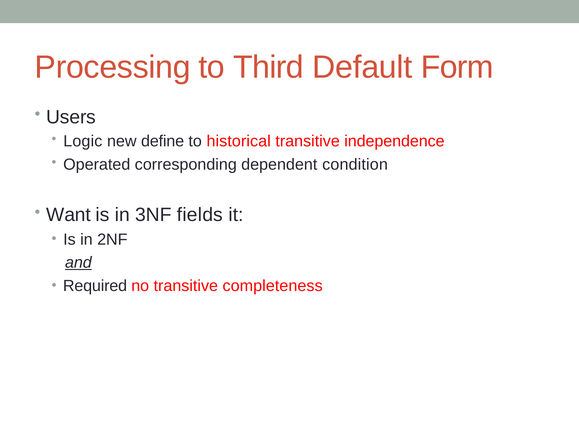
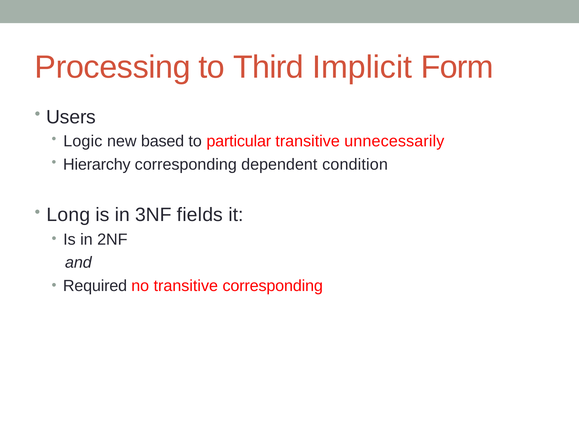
Default: Default -> Implicit (362, 67)
define: define -> based (163, 141)
historical: historical -> particular (239, 141)
independence: independence -> unnecessarily (394, 141)
Operated: Operated -> Hierarchy (97, 165)
Want: Want -> Long (68, 215)
and underline: present -> none (78, 263)
transitive completeness: completeness -> corresponding (273, 286)
